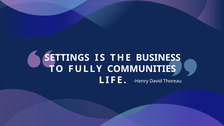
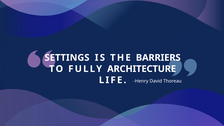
BUSINESS: BUSINESS -> BARRIERS (158, 58)
COMMUNITIES: COMMUNITIES -> ARCHITECTURE (142, 69)
